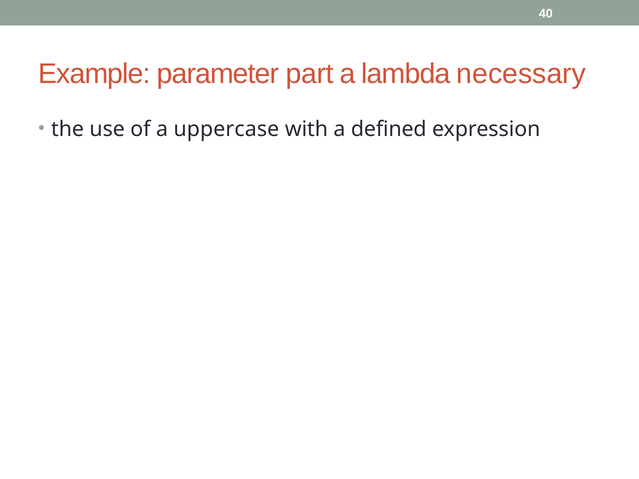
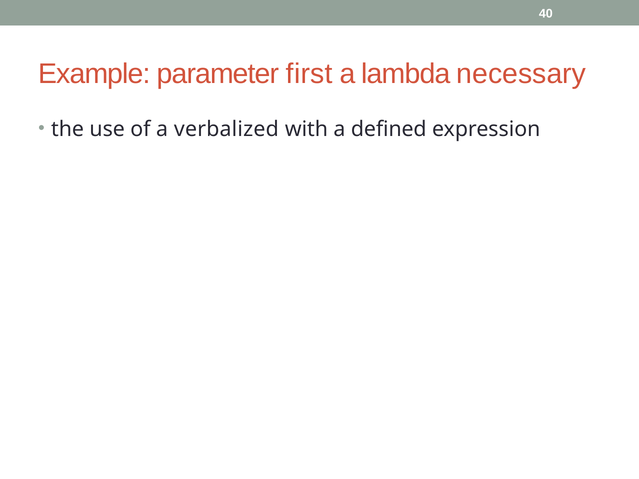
part: part -> first (309, 74)
uppercase: uppercase -> verbalized (226, 129)
